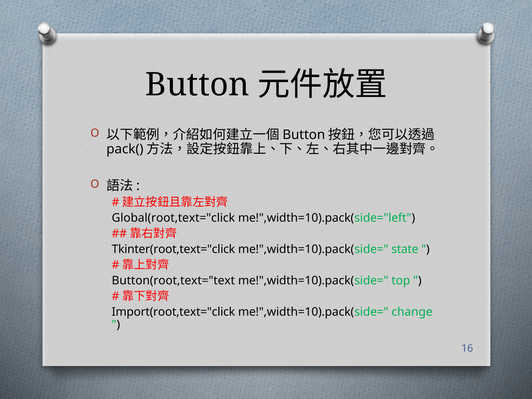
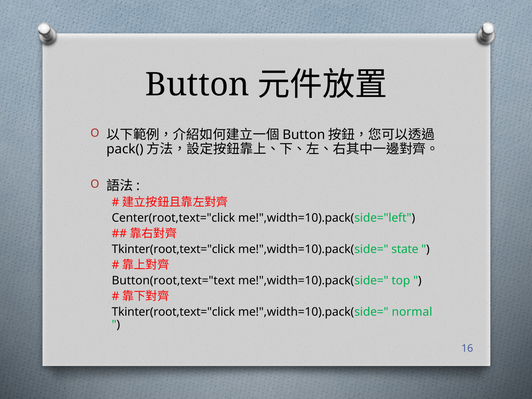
Global(root,text="click: Global(root,text="click -> Center(root,text="click (173, 218)
Import(root,text="click: Import(root,text="click -> Tkinter(root,text="click (173, 312)
change: change -> normal (412, 312)
